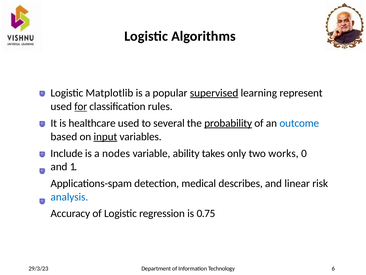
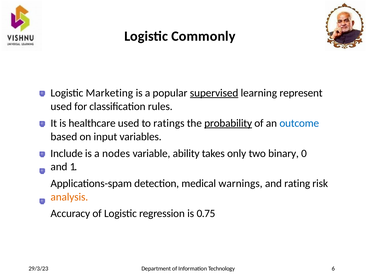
Algorithms: Algorithms -> Commonly (203, 36)
Matplotlib: Matplotlib -> Marketing (109, 93)
for underline: present -> none (81, 106)
several: several -> ratings (169, 123)
input underline: present -> none (105, 137)
works: works -> binary (284, 153)
describes: describes -> warnings (241, 183)
linear: linear -> rating (297, 183)
analysis colour: blue -> orange (69, 197)
